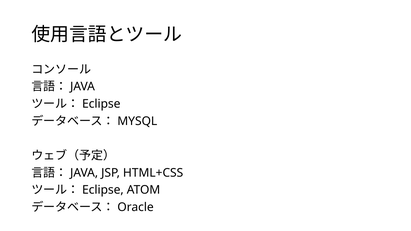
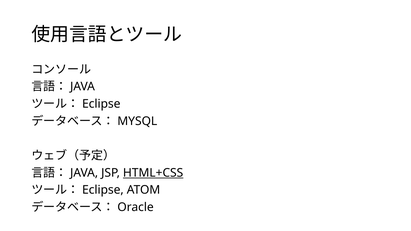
HTML+CSS underline: none -> present (153, 173)
